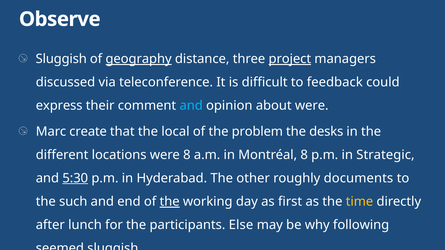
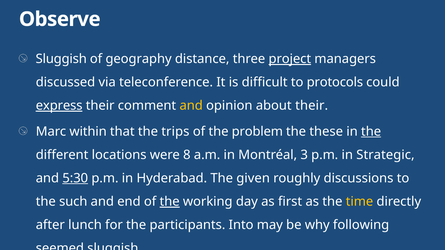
geography underline: present -> none (139, 59)
feedback: feedback -> protocols (335, 82)
express underline: none -> present (59, 106)
and colour: light blue -> yellow (191, 106)
about were: were -> their (312, 106)
create: create -> within (88, 132)
local: local -> trips (175, 132)
desks: desks -> these (326, 132)
the underline: none -> present (371, 132)
Montréal 8: 8 -> 3 (304, 155)
other: other -> given (253, 178)
documents: documents -> discussions (359, 178)
Else: Else -> Into (241, 225)
